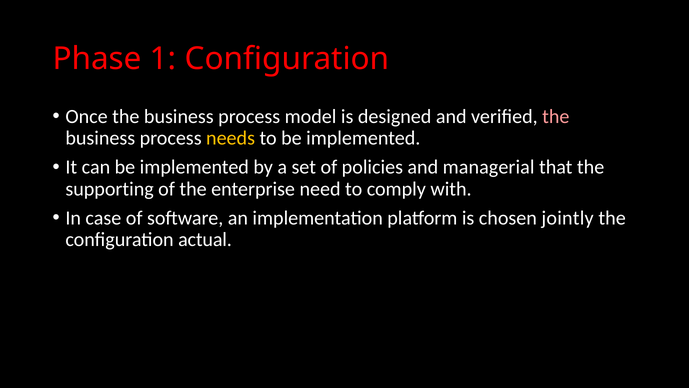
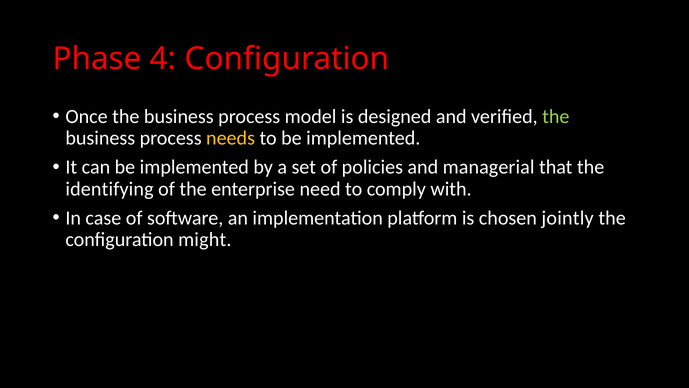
1: 1 -> 4 (163, 59)
the colour: pink -> light green (556, 116)
supporting: supporting -> identifying (110, 189)
actual: actual -> might (205, 239)
